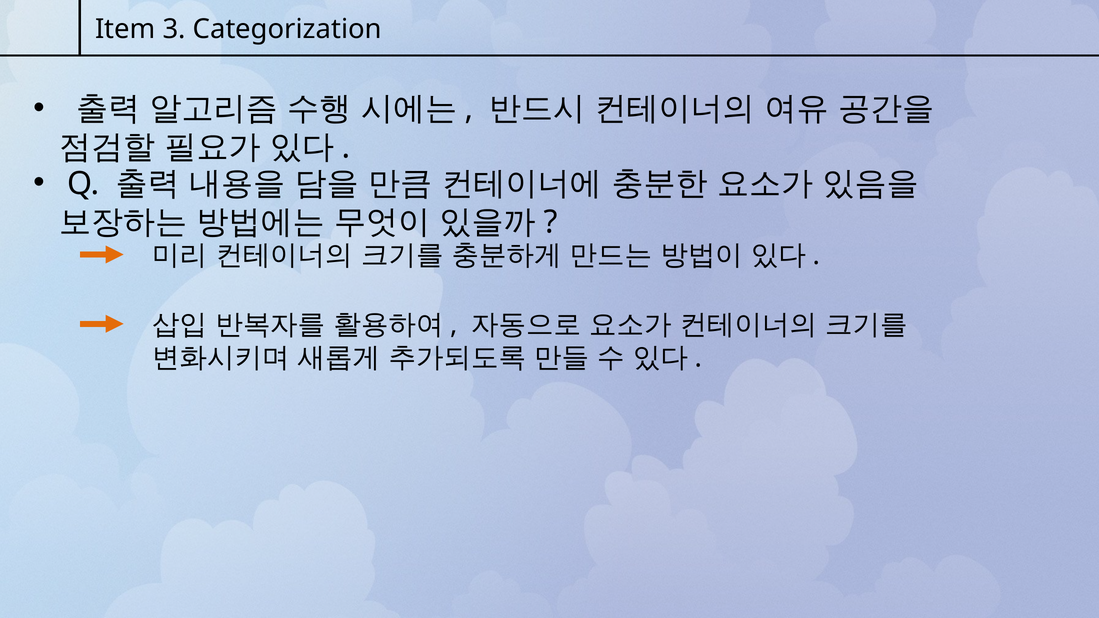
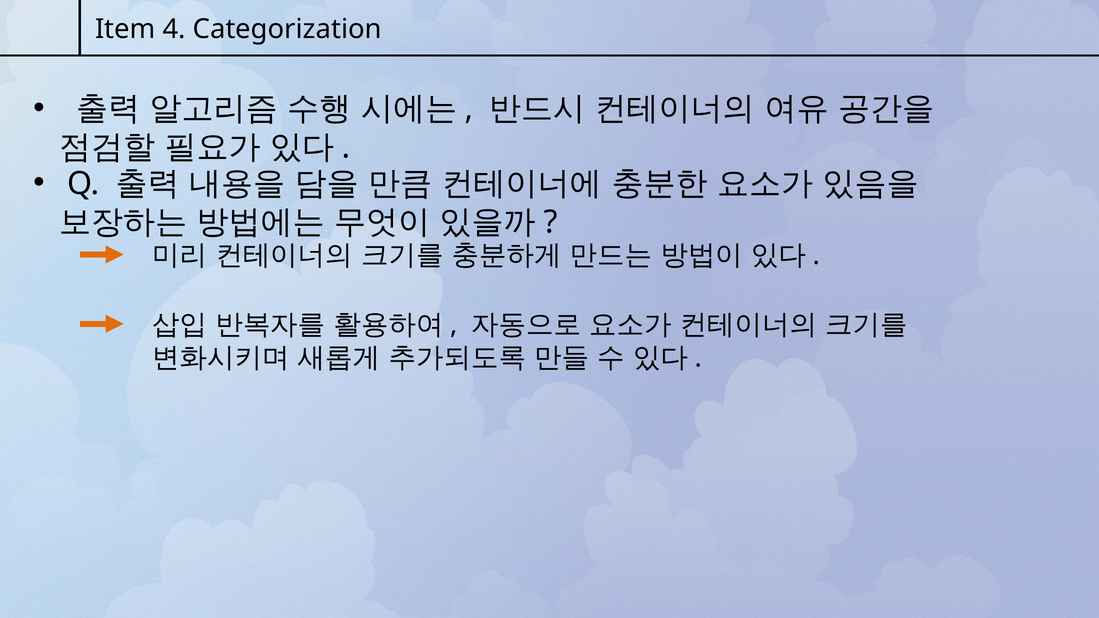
3: 3 -> 4 (174, 29)
